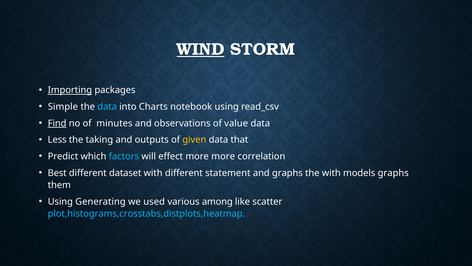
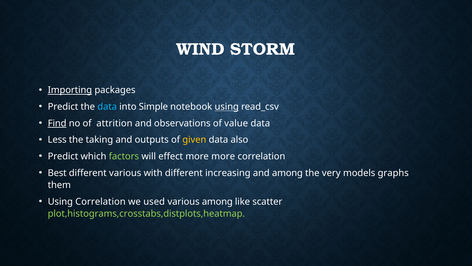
WIND underline: present -> none (201, 49)
Simple: Simple -> Predict (63, 107)
Charts: Charts -> Simple (153, 107)
using underline: none -> present (227, 107)
minutes: minutes -> attrition (114, 123)
that: that -> also (239, 140)
factors colour: light blue -> light green (124, 156)
different dataset: dataset -> various (125, 173)
statement: statement -> increasing (228, 173)
and graphs: graphs -> among (287, 173)
the with: with -> very (331, 173)
Using Generating: Generating -> Correlation (100, 201)
plot,histograms,crosstabs,distplots,heatmap colour: light blue -> light green (146, 213)
